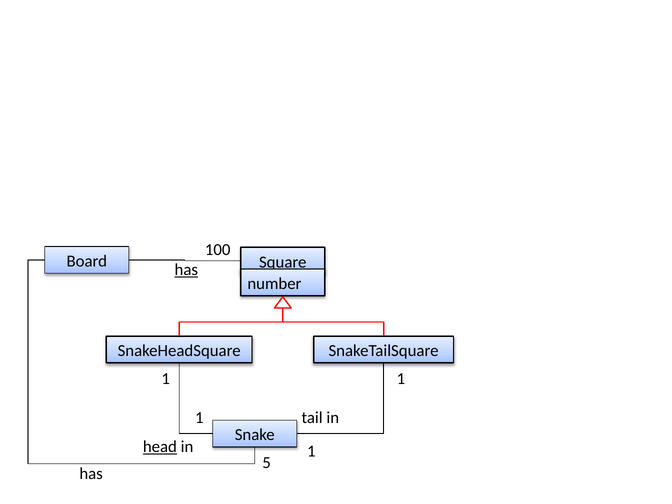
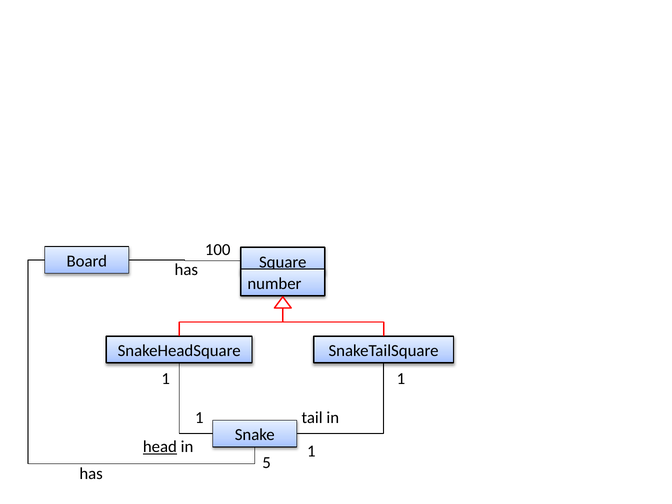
has underline: present -> none (186, 270)
